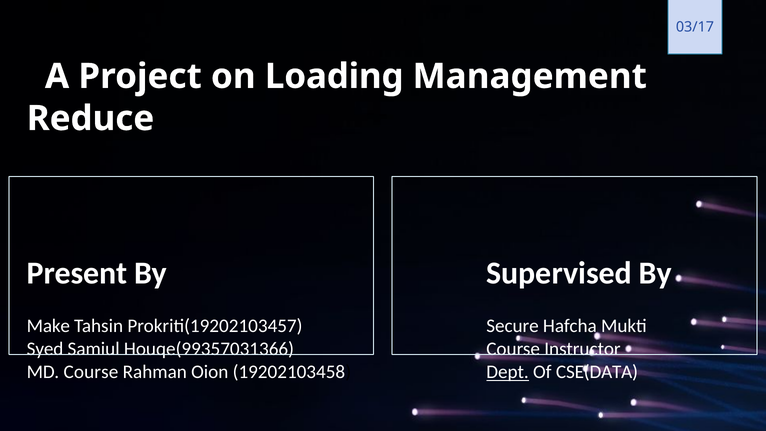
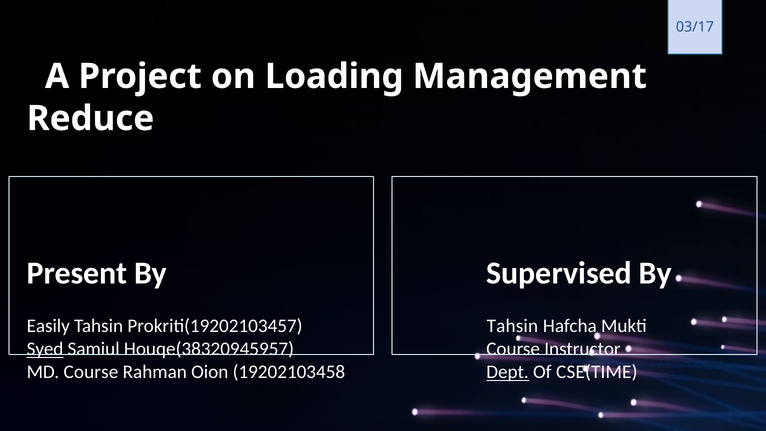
Make: Make -> Easily (48, 326)
Prokriti(19202103457 Secure: Secure -> Tahsin (512, 326)
Syed underline: none -> present (45, 349)
Houqe(99357031366: Houqe(99357031366 -> Houqe(38320945957 (209, 349)
CSE(DATA: CSE(DATA -> CSE(TIME (597, 372)
